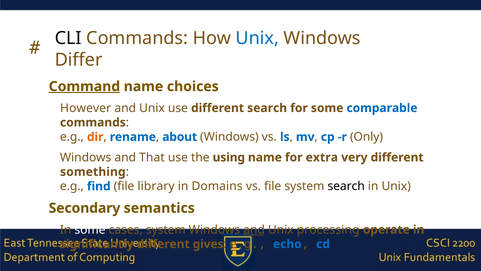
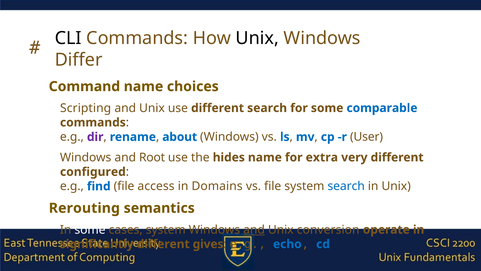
Unix colour: blue -> black (257, 38)
Command underline: present -> none (84, 86)
However: However -> Scripting (86, 108)
dir colour: orange -> purple (95, 137)
Only: Only -> User (367, 137)
That: That -> Root (152, 157)
using: using -> hides (229, 157)
something: something -> configured (93, 172)
library: library -> access (156, 186)
search colour: black -> blue (346, 186)
Secondary: Secondary -> Rerouting (84, 208)
processing: processing -> conversion (328, 229)
